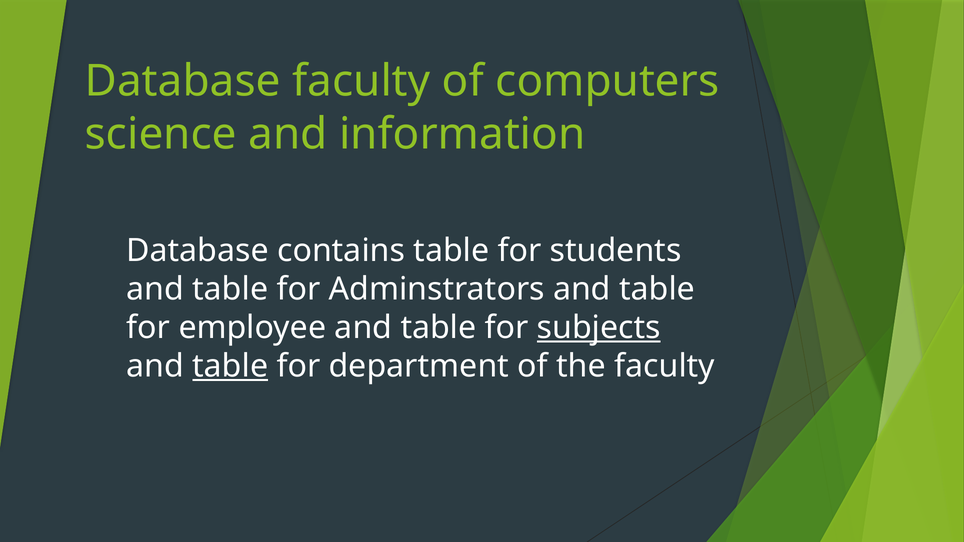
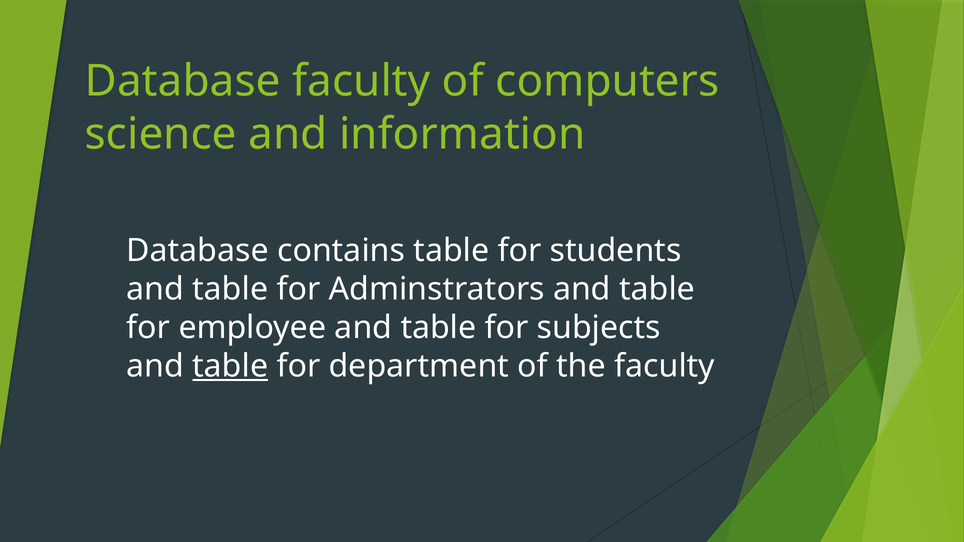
subjects underline: present -> none (599, 328)
